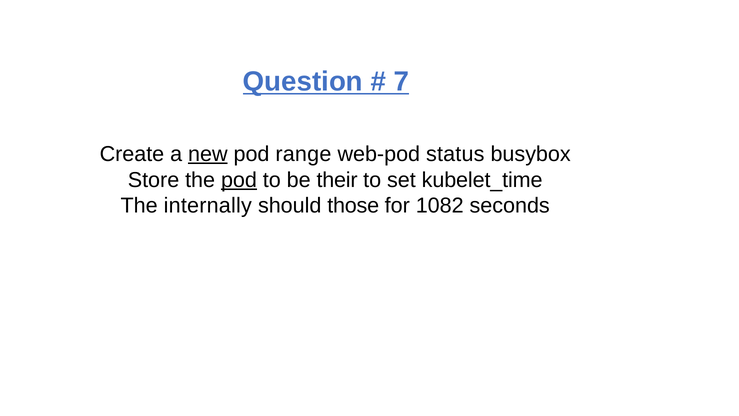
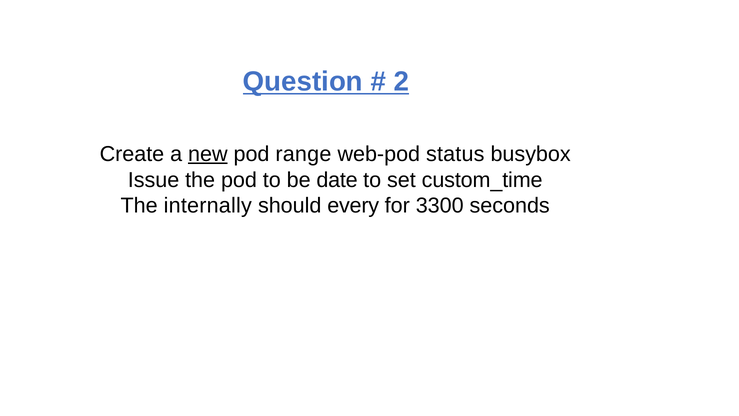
7: 7 -> 2 (401, 82)
Store: Store -> Issue (154, 180)
pod underline: present -> none (239, 180)
their: their -> date (337, 180)
kubelet_time: kubelet_time -> custom_time (482, 180)
those: those -> every (353, 206)
1082: 1082 -> 3300 (440, 206)
